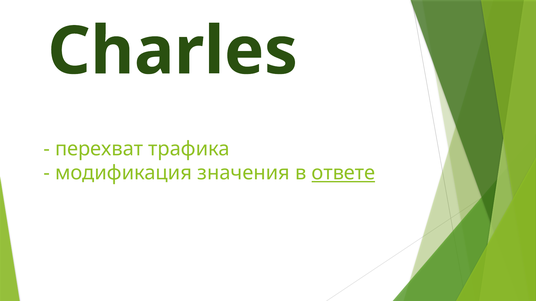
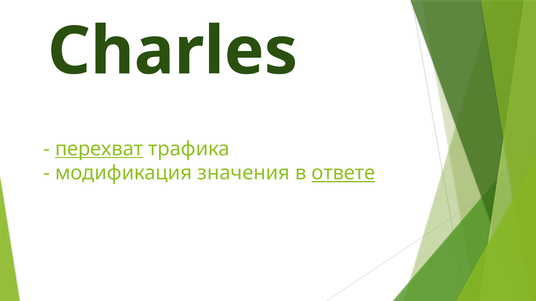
перехват underline: none -> present (99, 149)
